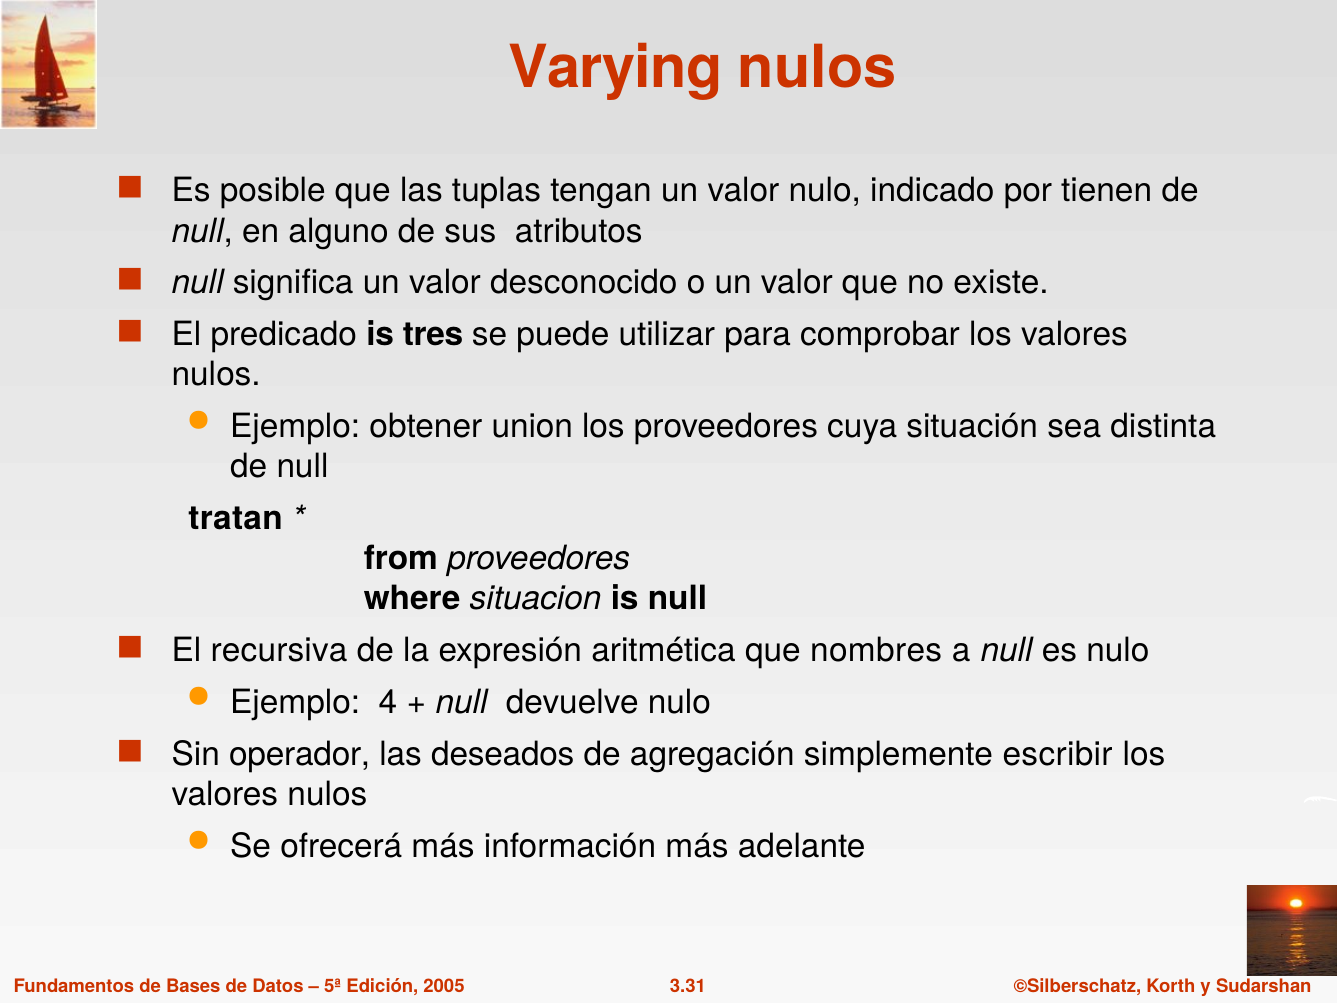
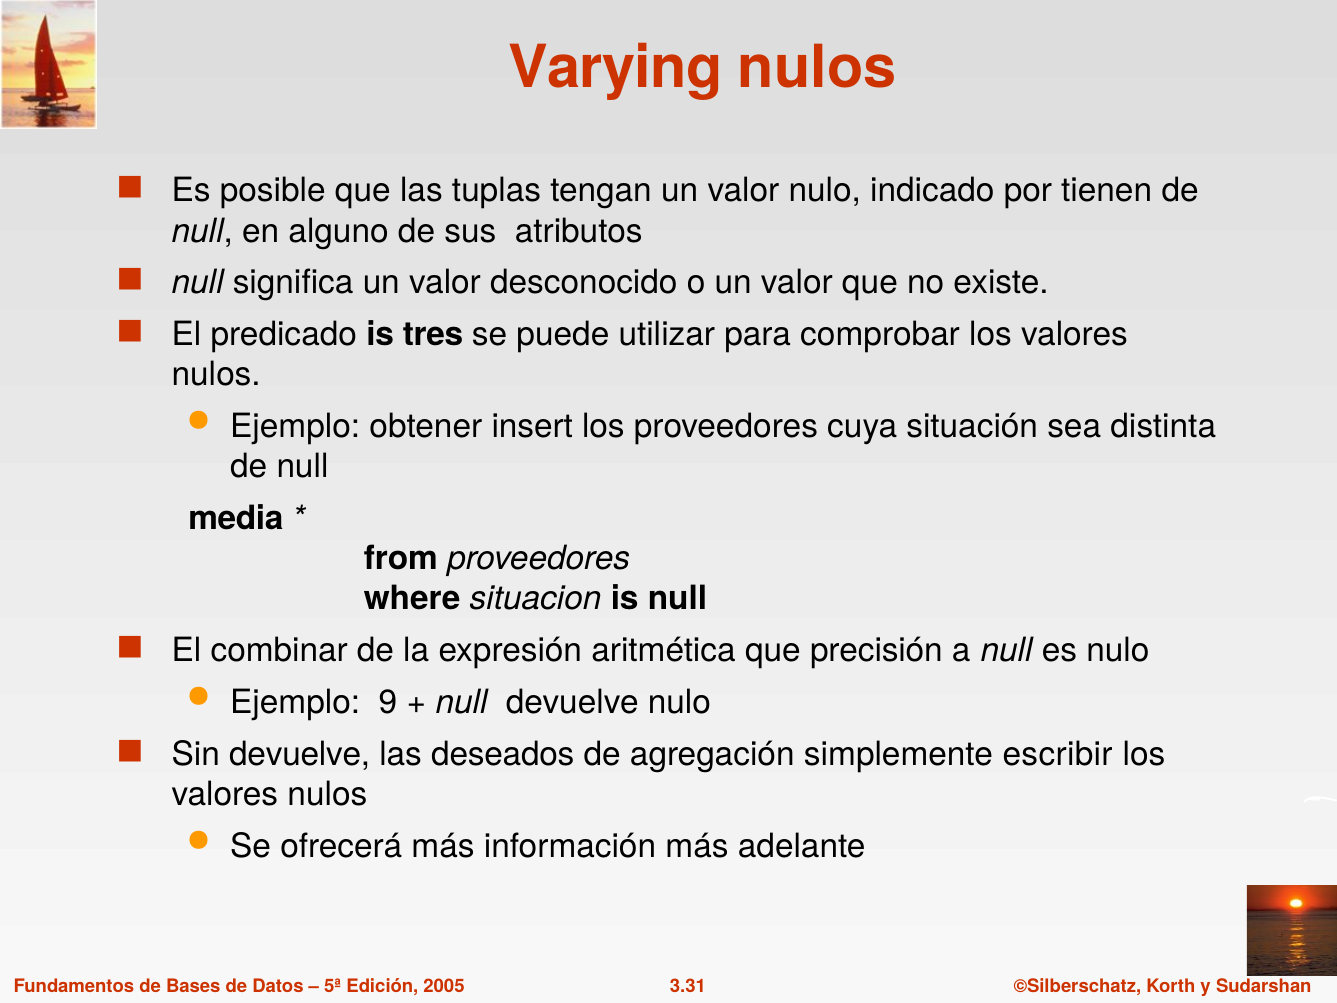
union: union -> insert (532, 426)
tratan: tratan -> media (236, 518)
recursiva: recursiva -> combinar (279, 650)
nombres: nombres -> precisión (876, 650)
4: 4 -> 9 (388, 702)
Sin operador: operador -> devuelve (300, 754)
